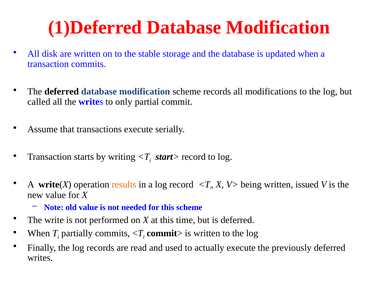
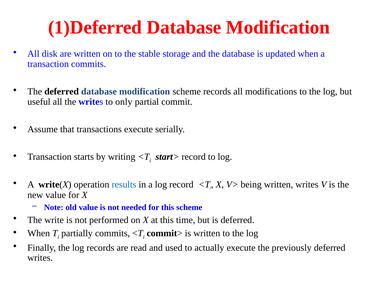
called: called -> useful (39, 102)
results colour: orange -> blue (124, 185)
written issued: issued -> writes (307, 185)
